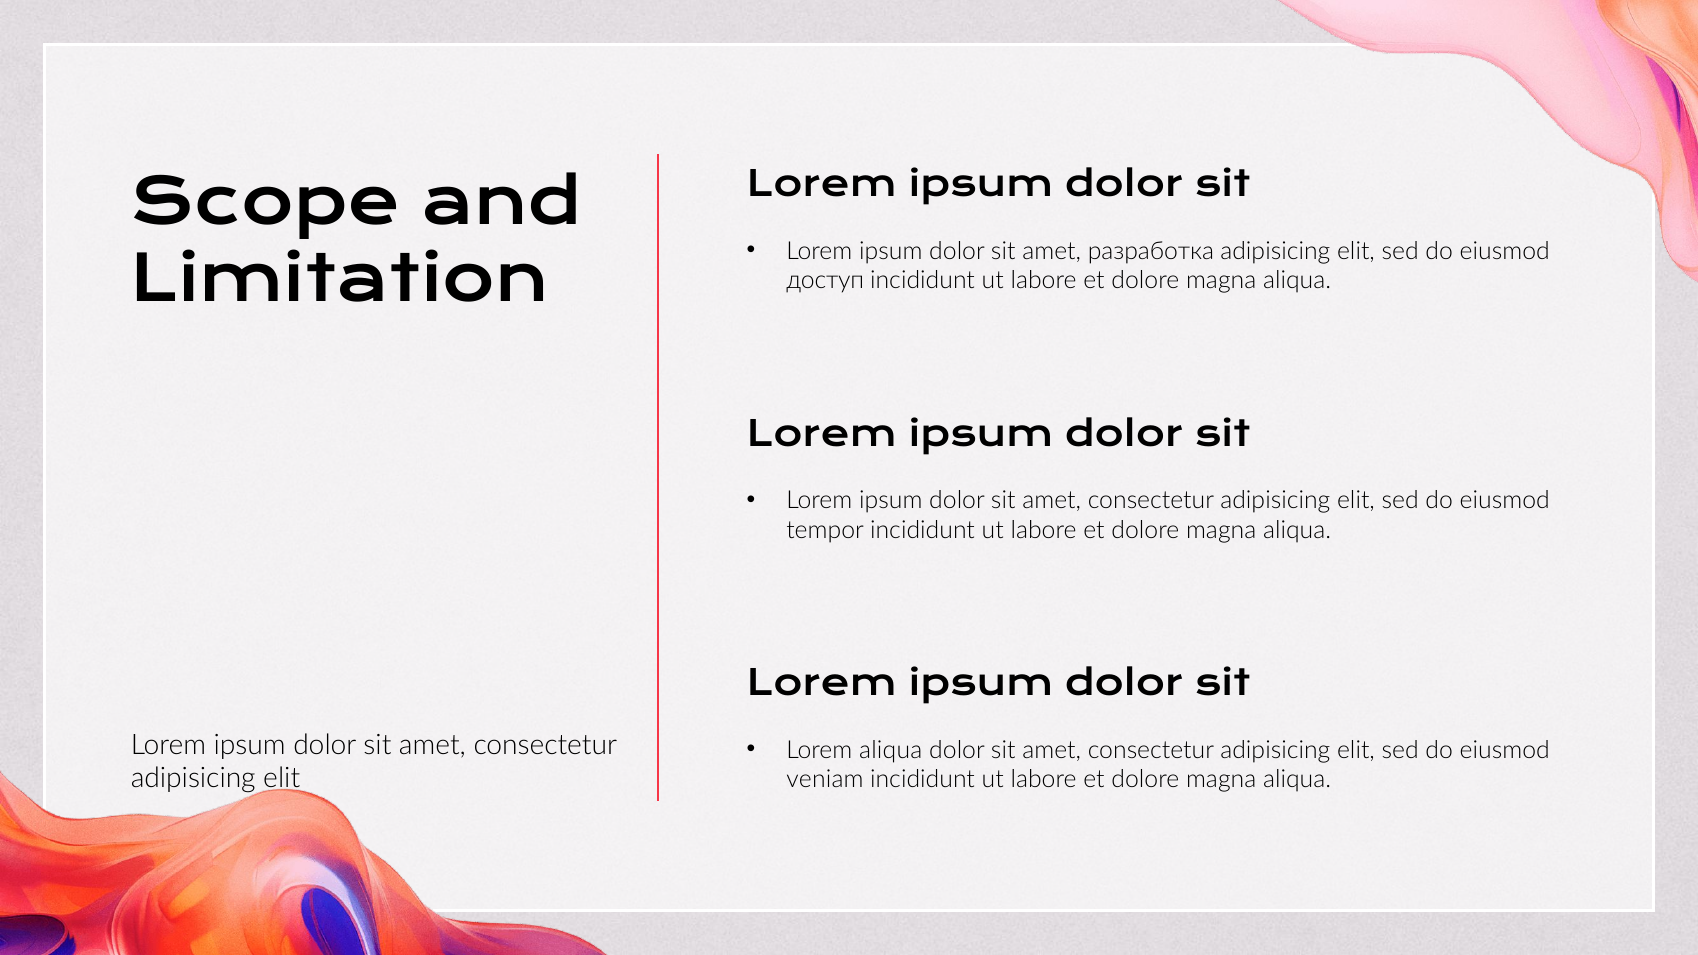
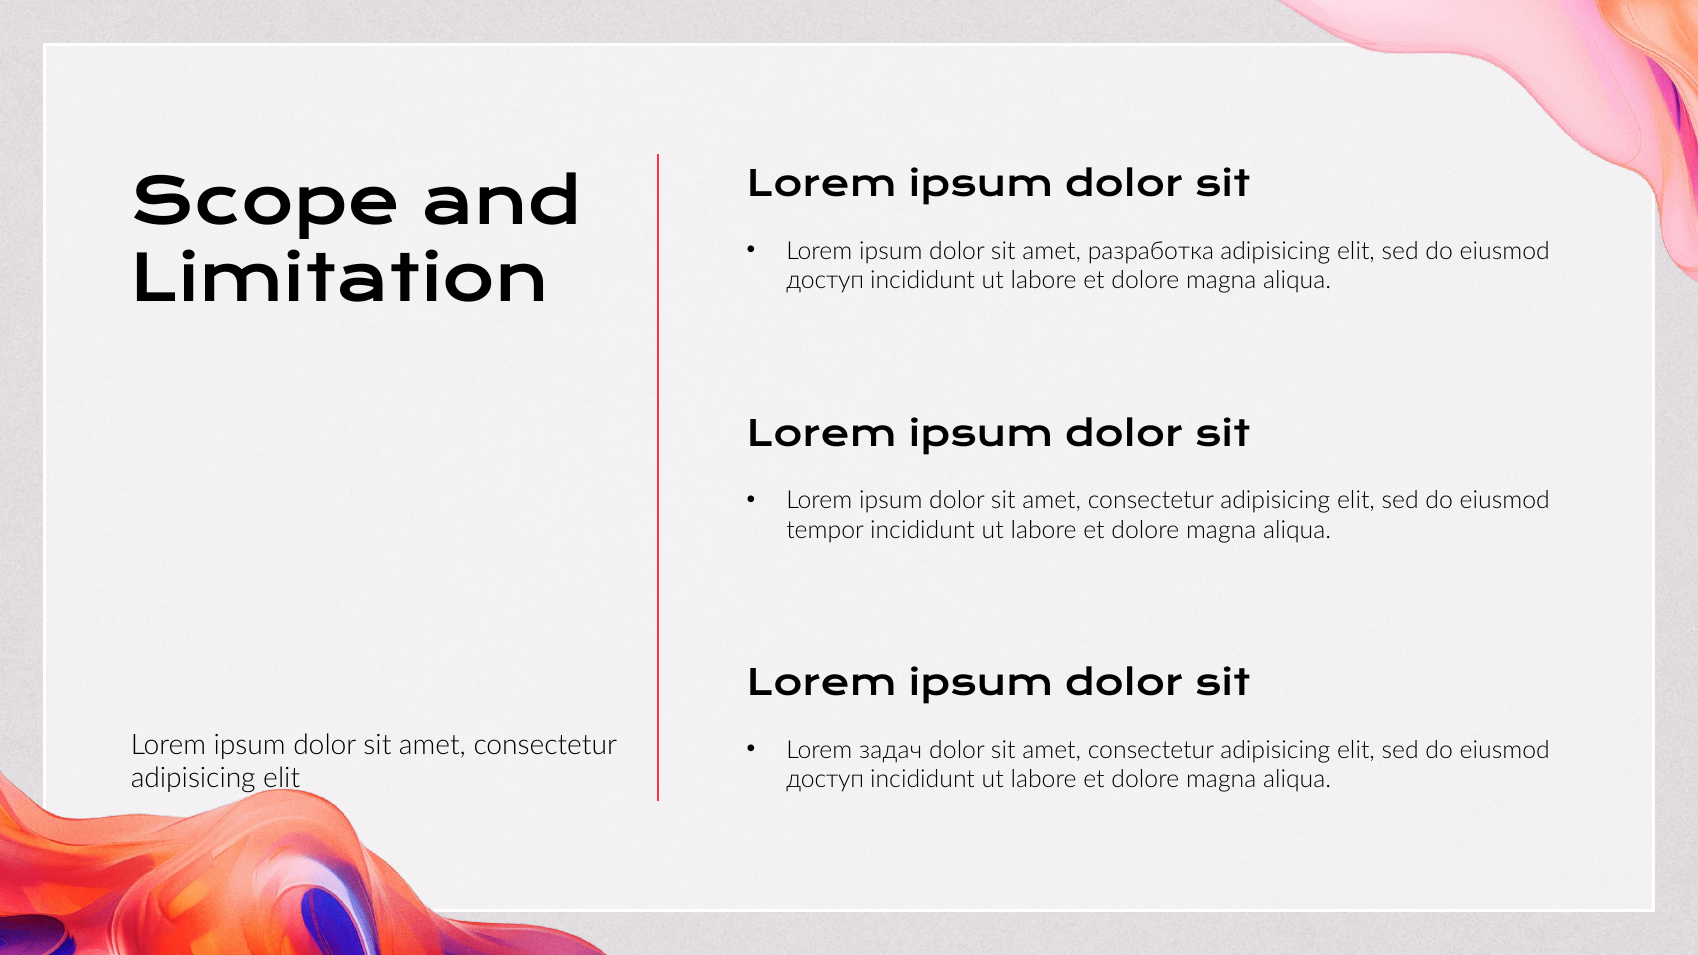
Lorem aliqua: aliqua -> задач (891, 750)
veniam: veniam -> доступ (825, 780)
